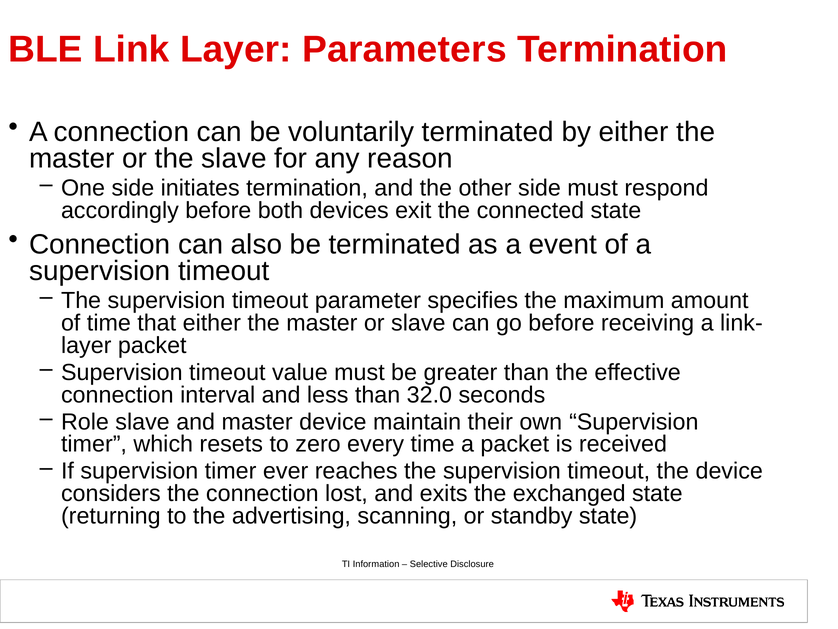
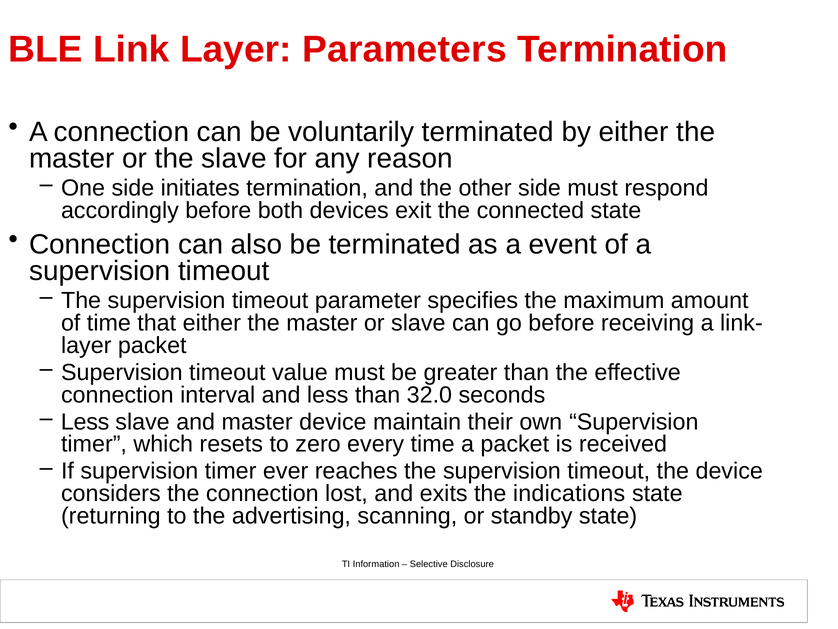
Role: Role -> Less (85, 422)
exchanged: exchanged -> indications (569, 493)
